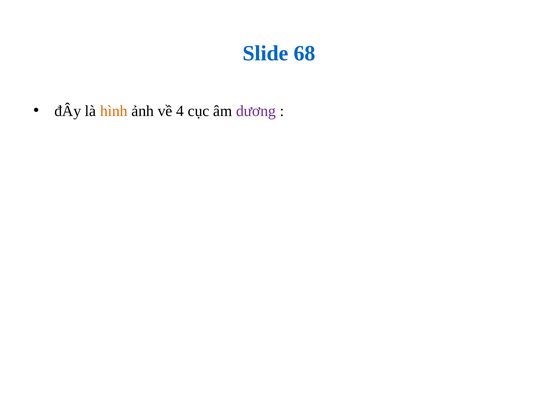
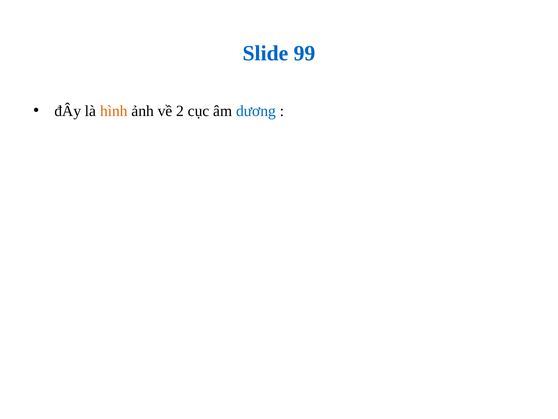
68: 68 -> 99 (304, 53)
4: 4 -> 2 (180, 111)
dương colour: purple -> blue (256, 111)
